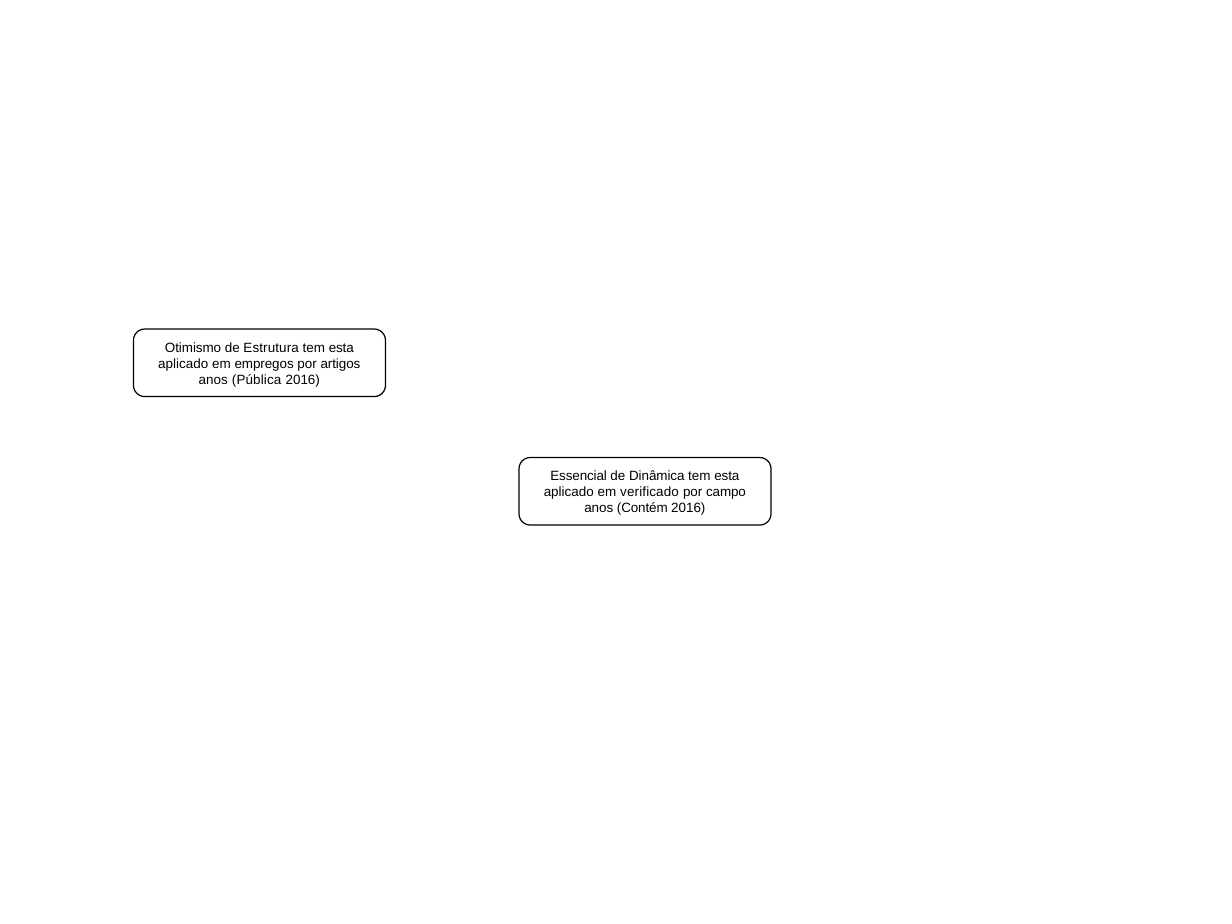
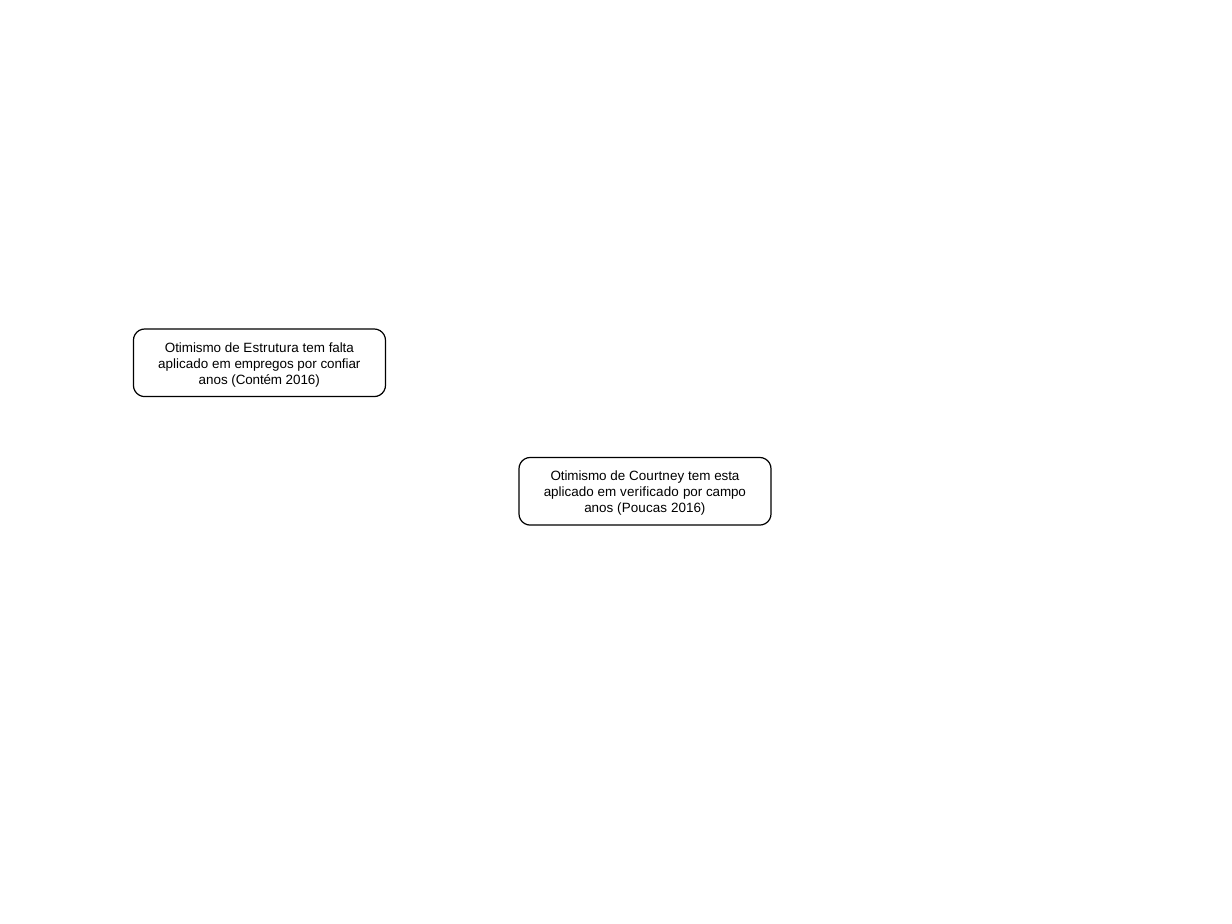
esta: esta -> falta (341, 348)
artigos: artigos -> confiar (340, 364)
Pública: Pública -> Contém (257, 380)
Essencial: Essencial -> Otimismo (579, 476)
Dinâmica: Dinâmica -> Courtney (657, 476)
Contém: Contém -> Poucas (642, 508)
